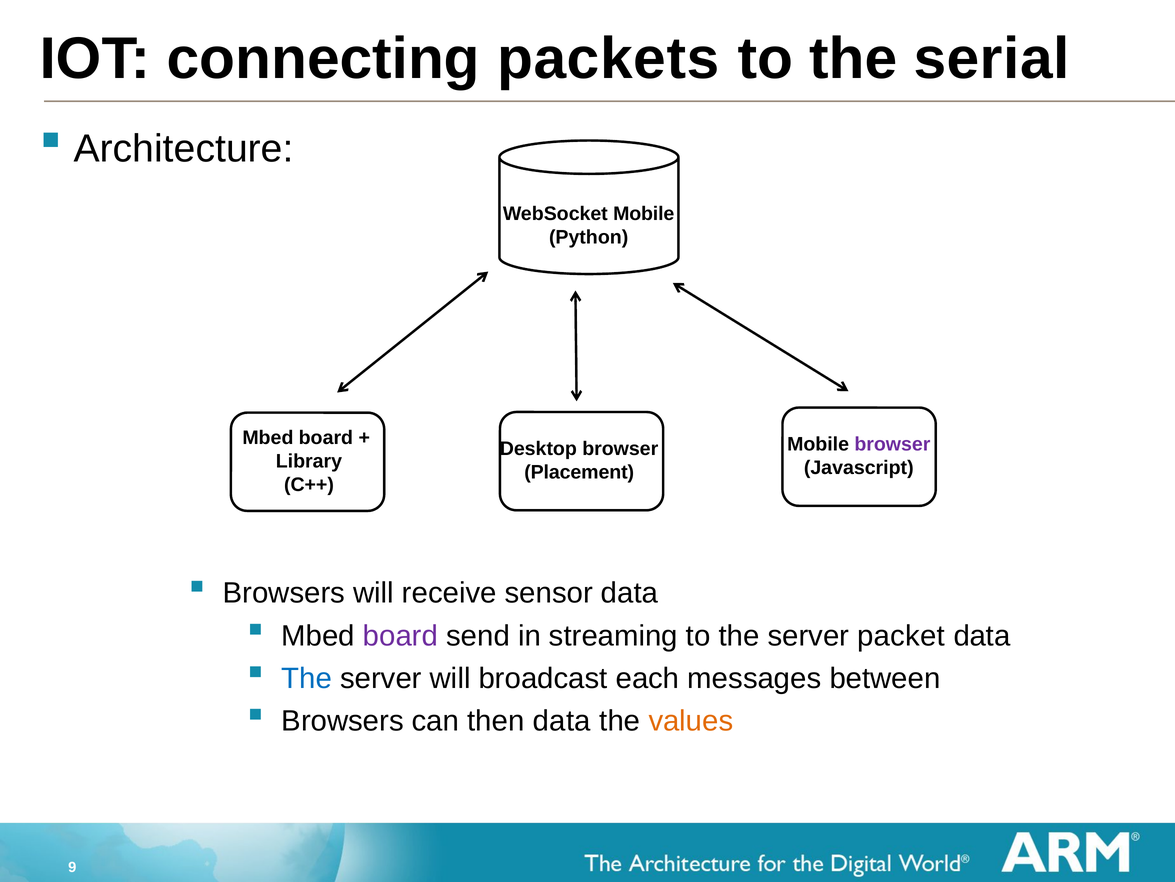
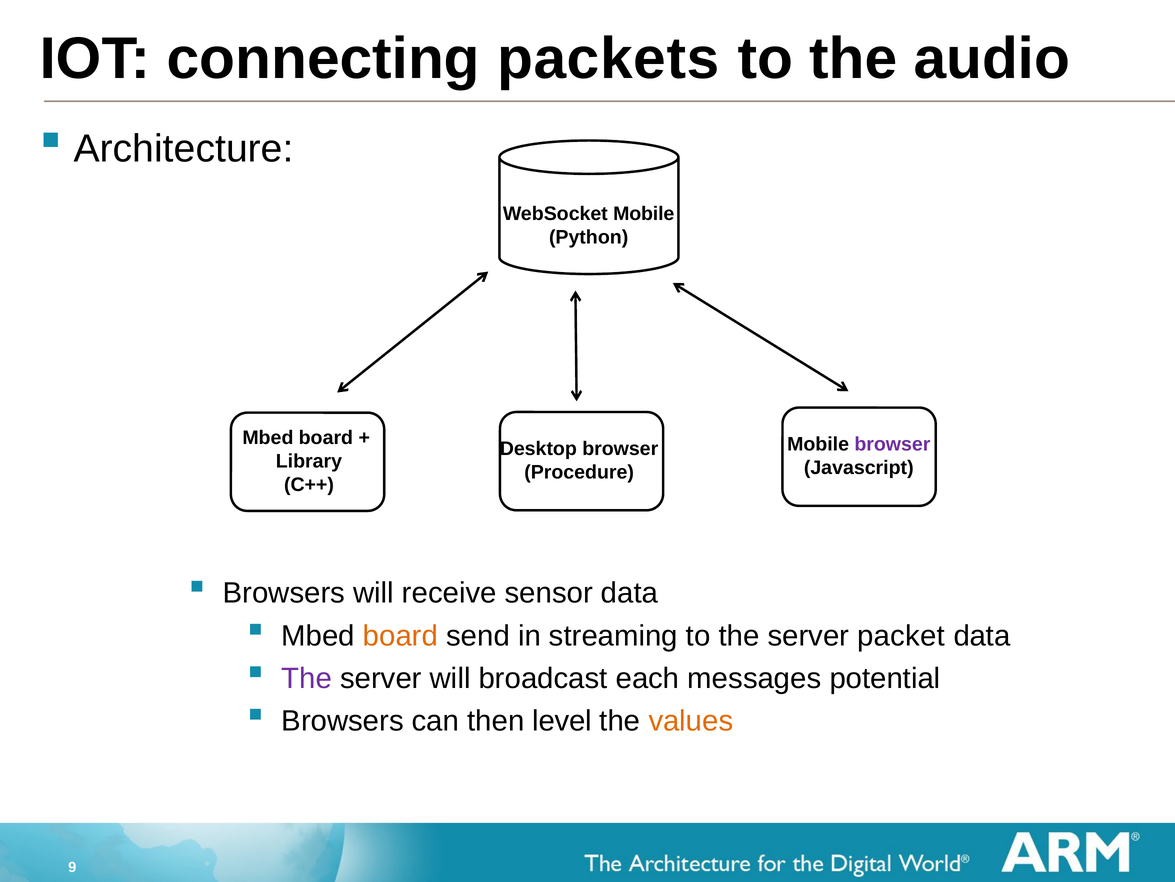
serial: serial -> audio (992, 59)
Placement: Placement -> Procedure (579, 472)
board colour: purple -> orange (401, 635)
The colour: blue -> purple (307, 678)
between: between -> potential (885, 678)
then data: data -> level (562, 721)
